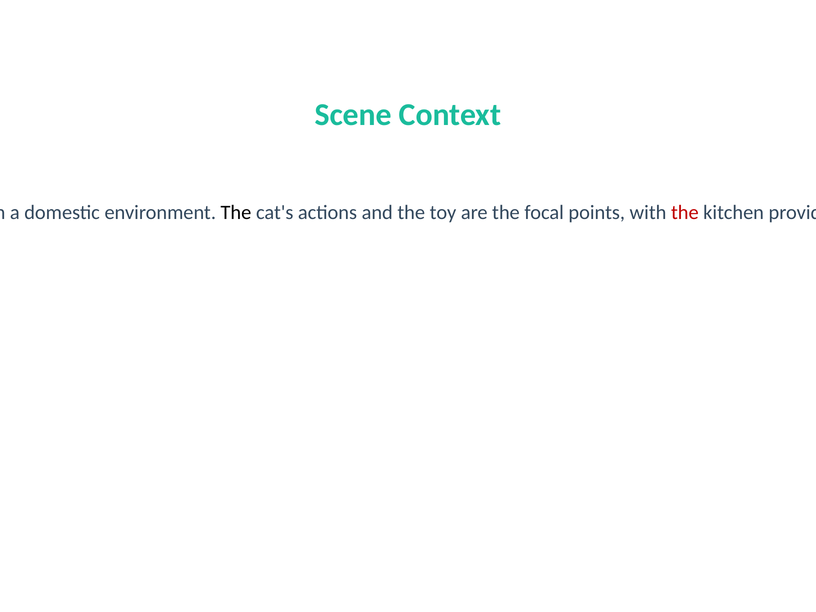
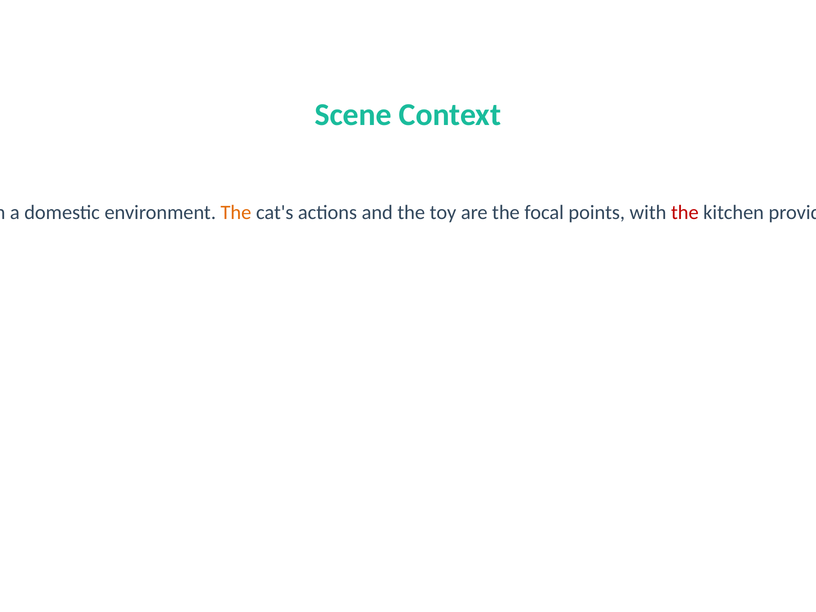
The colour: black -> orange (236, 213)
